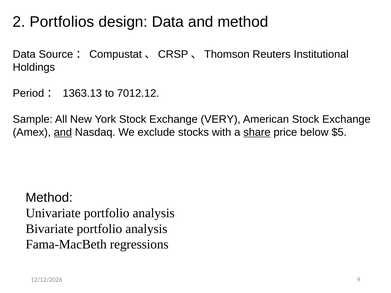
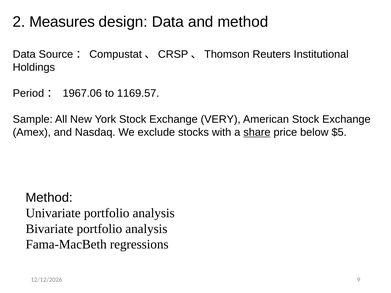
Portfolios: Portfolios -> Measures (62, 22)
1363.13: 1363.13 -> 1967.06 (82, 93)
7012.12: 7012.12 -> 1169.57 (138, 93)
and underline: present -> none (63, 132)
